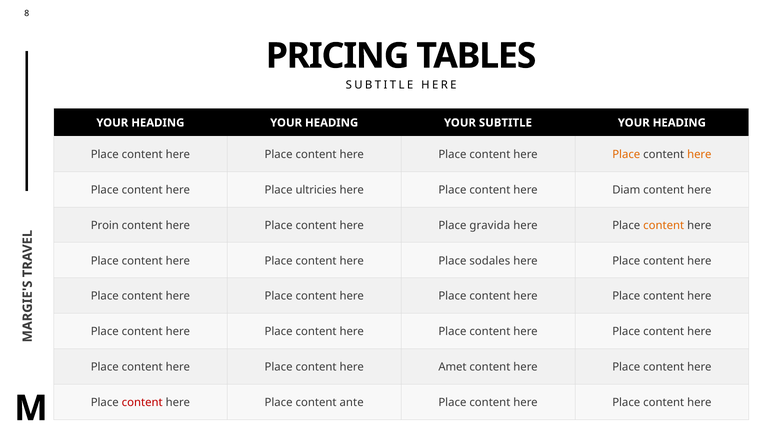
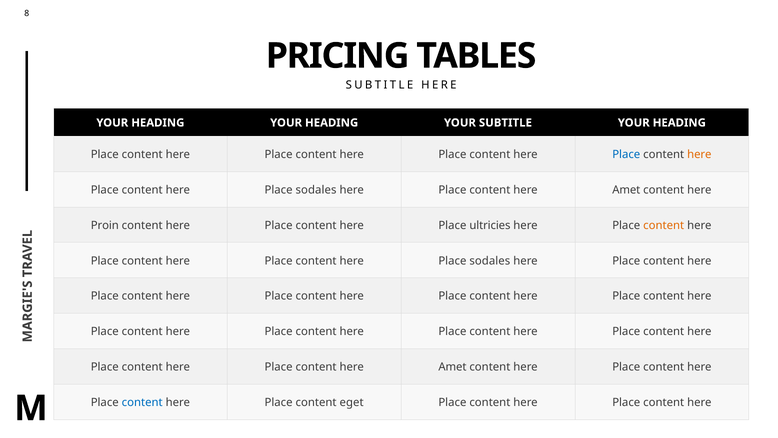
Place colour: orange -> blue (626, 154)
ultricies: ultricies -> sodales (316, 190)
Diam: Diam -> Amet (626, 190)
gravida: gravida -> ultricies (490, 225)
content colour: red -> blue (142, 402)
ante: ante -> eget (352, 402)
